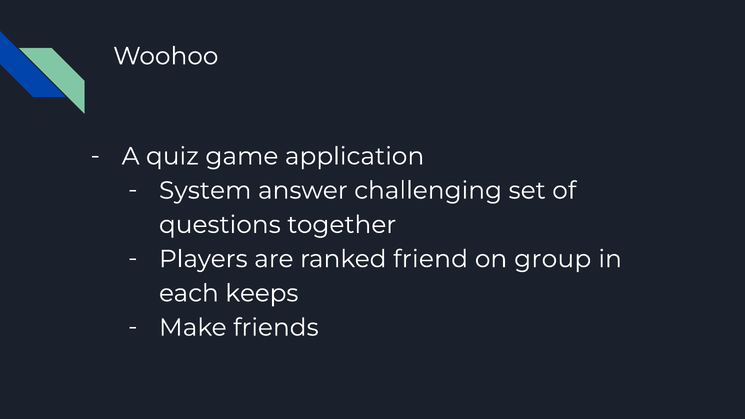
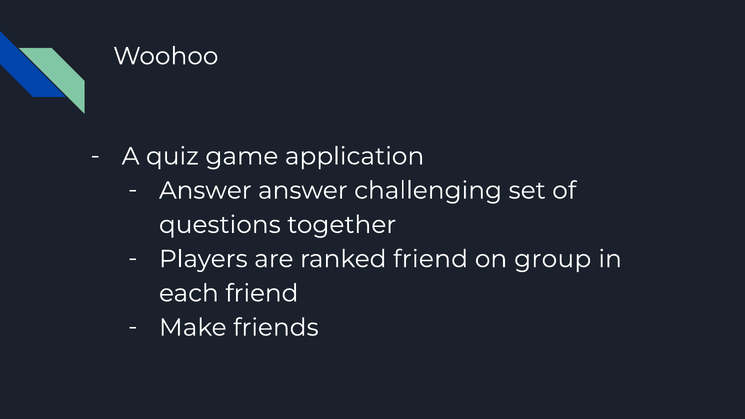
System: System -> Answer (205, 191)
each keeps: keeps -> friend (262, 293)
